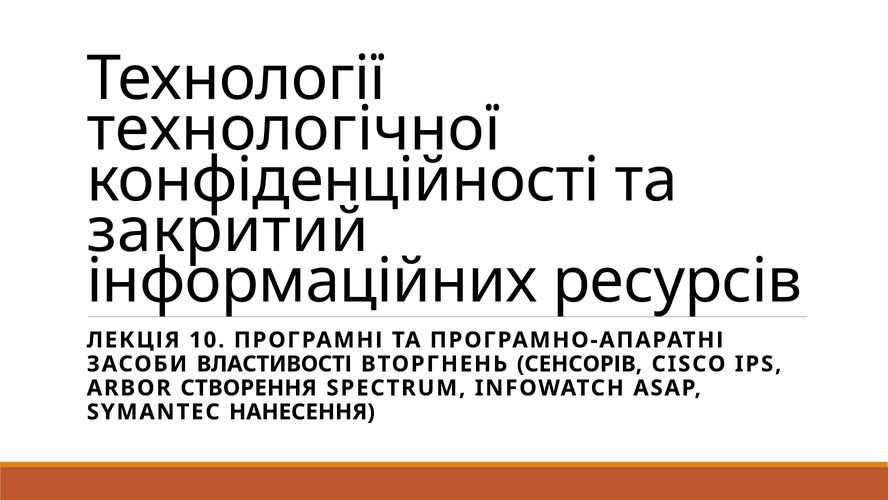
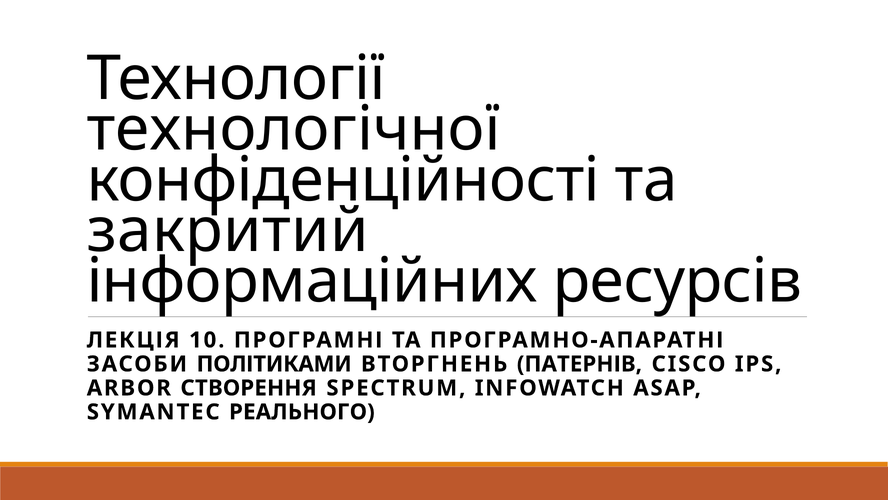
ВЛАСТИВОСТІ: ВЛАСТИВОСТІ -> ПОЛІТИКАМИ (274, 364)
СЕНСОРІВ: СЕНСОРІВ -> ПАТЕРНІВ (579, 364)
НАНЕСЕННЯ: НАНЕСЕННЯ -> РЕАЛЬНОГО (302, 412)
